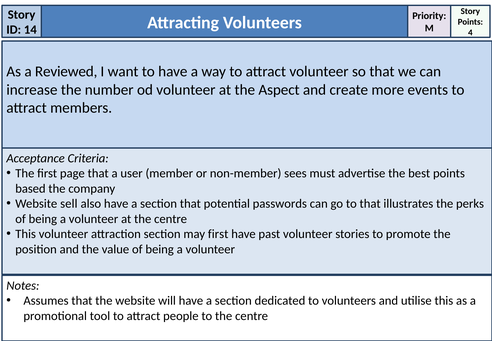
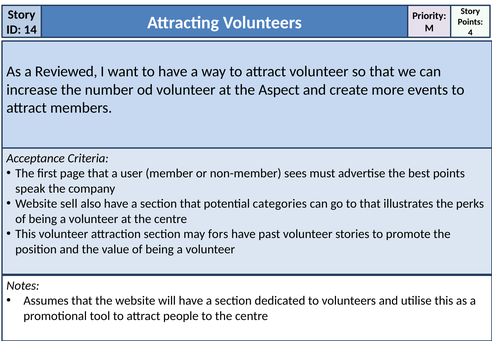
based: based -> speak (30, 188)
passwords: passwords -> categories (280, 204)
may first: first -> fors (218, 234)
